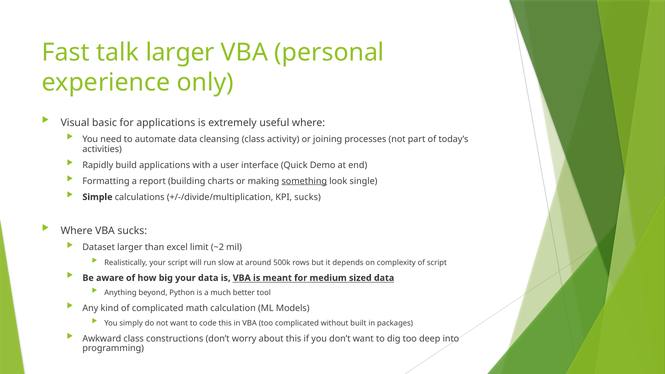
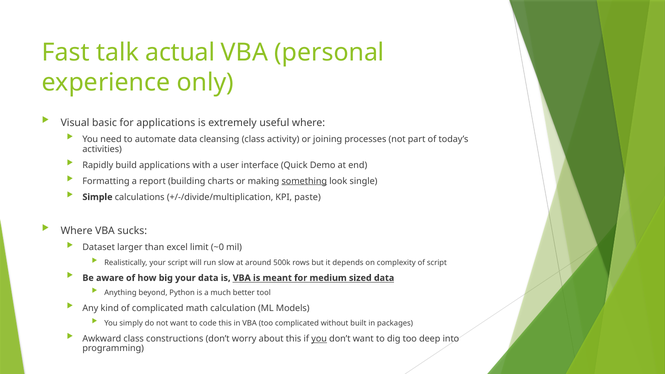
talk larger: larger -> actual (180, 52)
KPI sucks: sucks -> paste (308, 197)
~2: ~2 -> ~0 (217, 248)
you underline: none -> present (319, 339)
